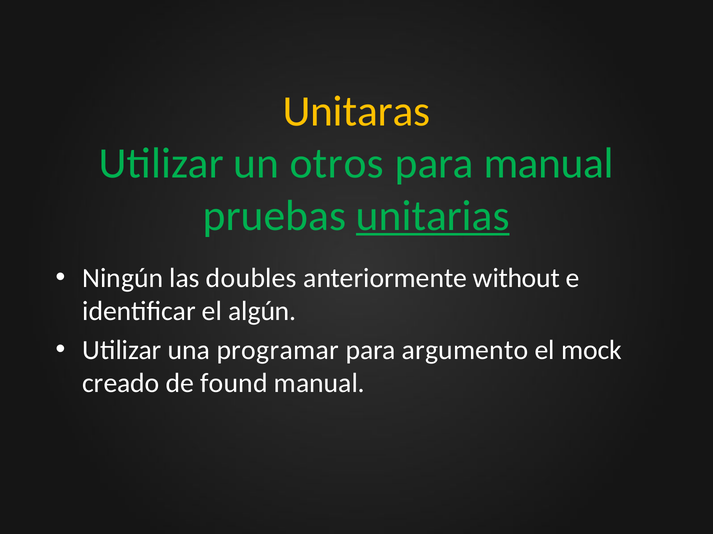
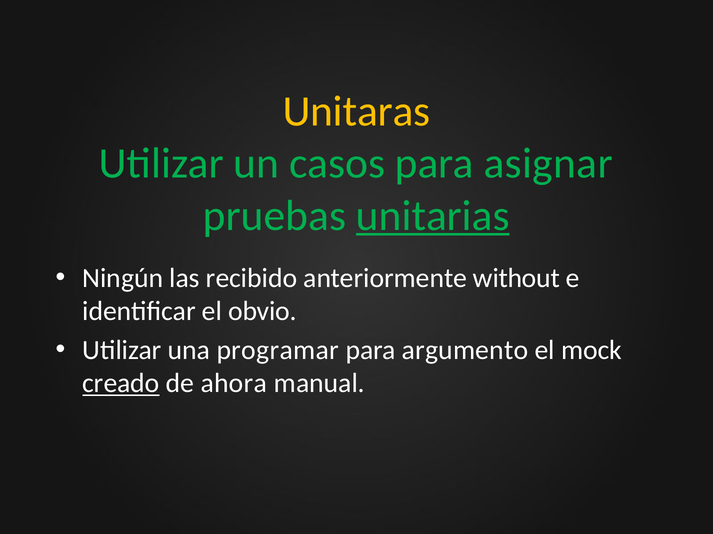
otros: otros -> casos (337, 164)
para manual: manual -> asignar (548, 164)
doubles: doubles -> recibido (252, 278)
algún: algún -> obvio (262, 312)
creado underline: none -> present (121, 384)
found: found -> ahora (234, 384)
